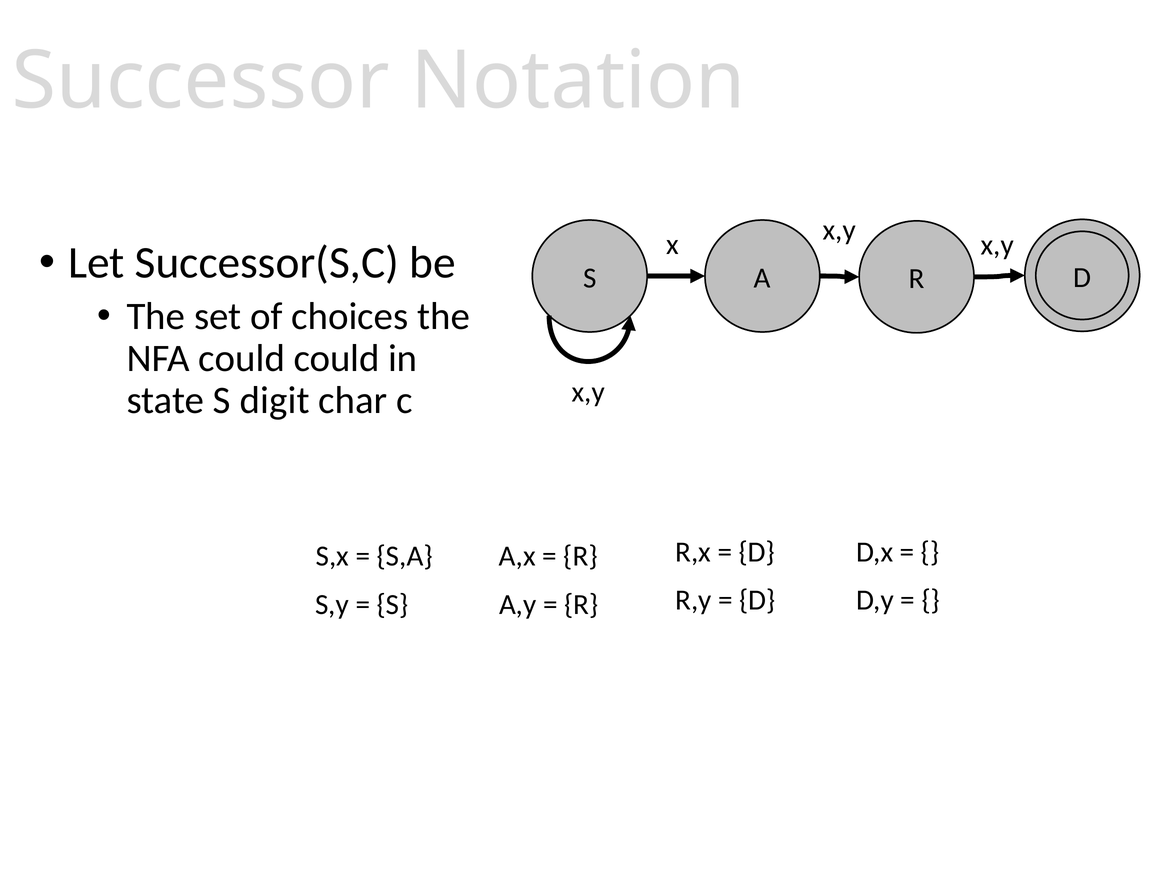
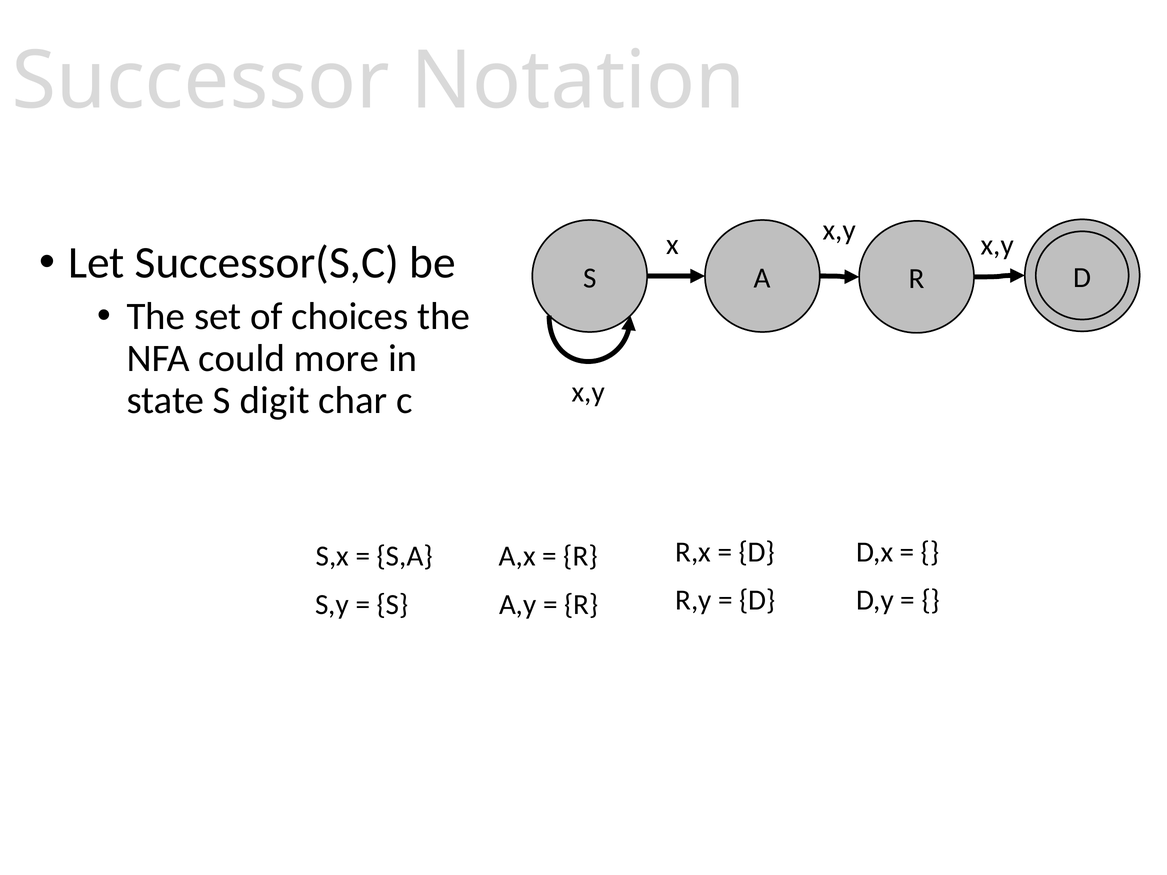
could could: could -> more (336, 359)
